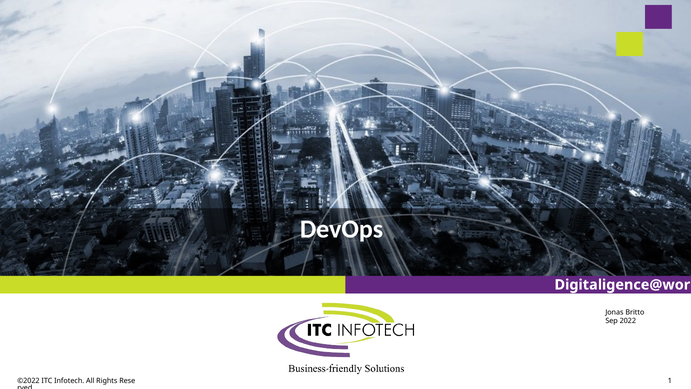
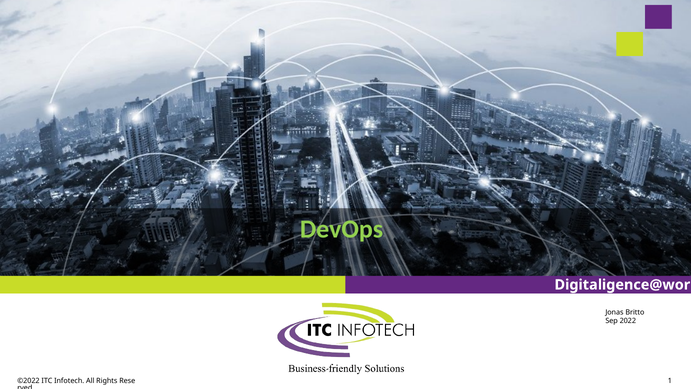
DevOps colour: white -> light green (342, 229)
